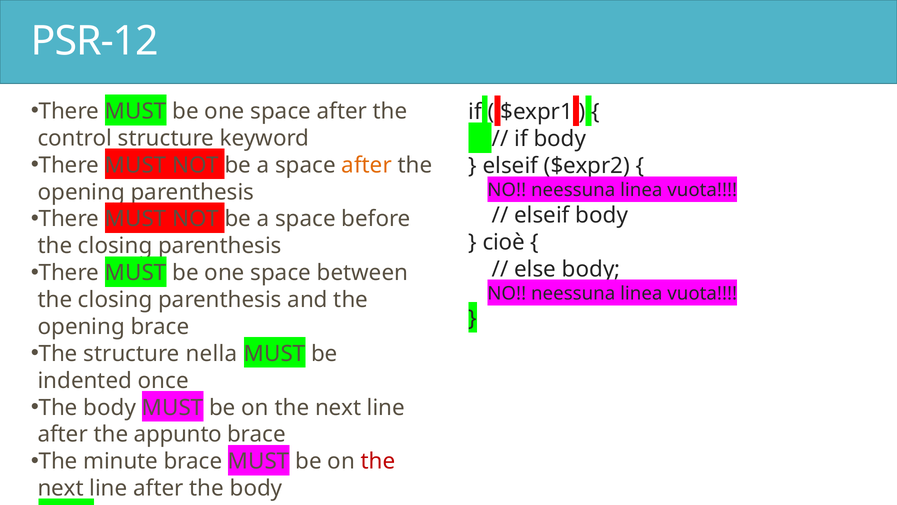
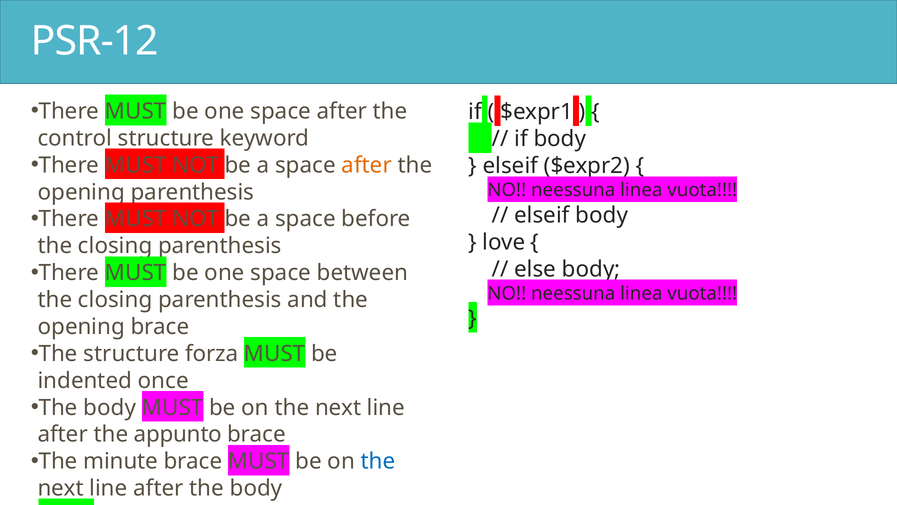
cioè: cioè -> love (504, 242)
nella: nella -> forza (212, 353)
the colour: red -> blue (378, 461)
